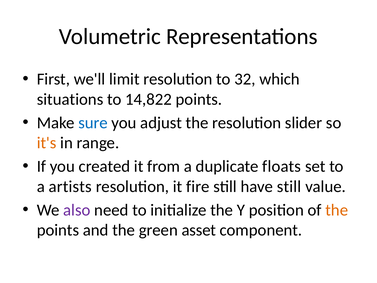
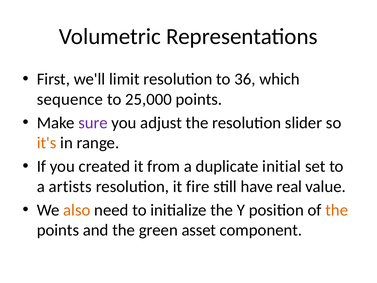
32: 32 -> 36 (245, 79)
situations: situations -> sequence (70, 99)
14,822: 14,822 -> 25,000 (149, 99)
sure colour: blue -> purple (93, 123)
floats: floats -> initial (282, 166)
have still: still -> real (289, 186)
also colour: purple -> orange (77, 210)
